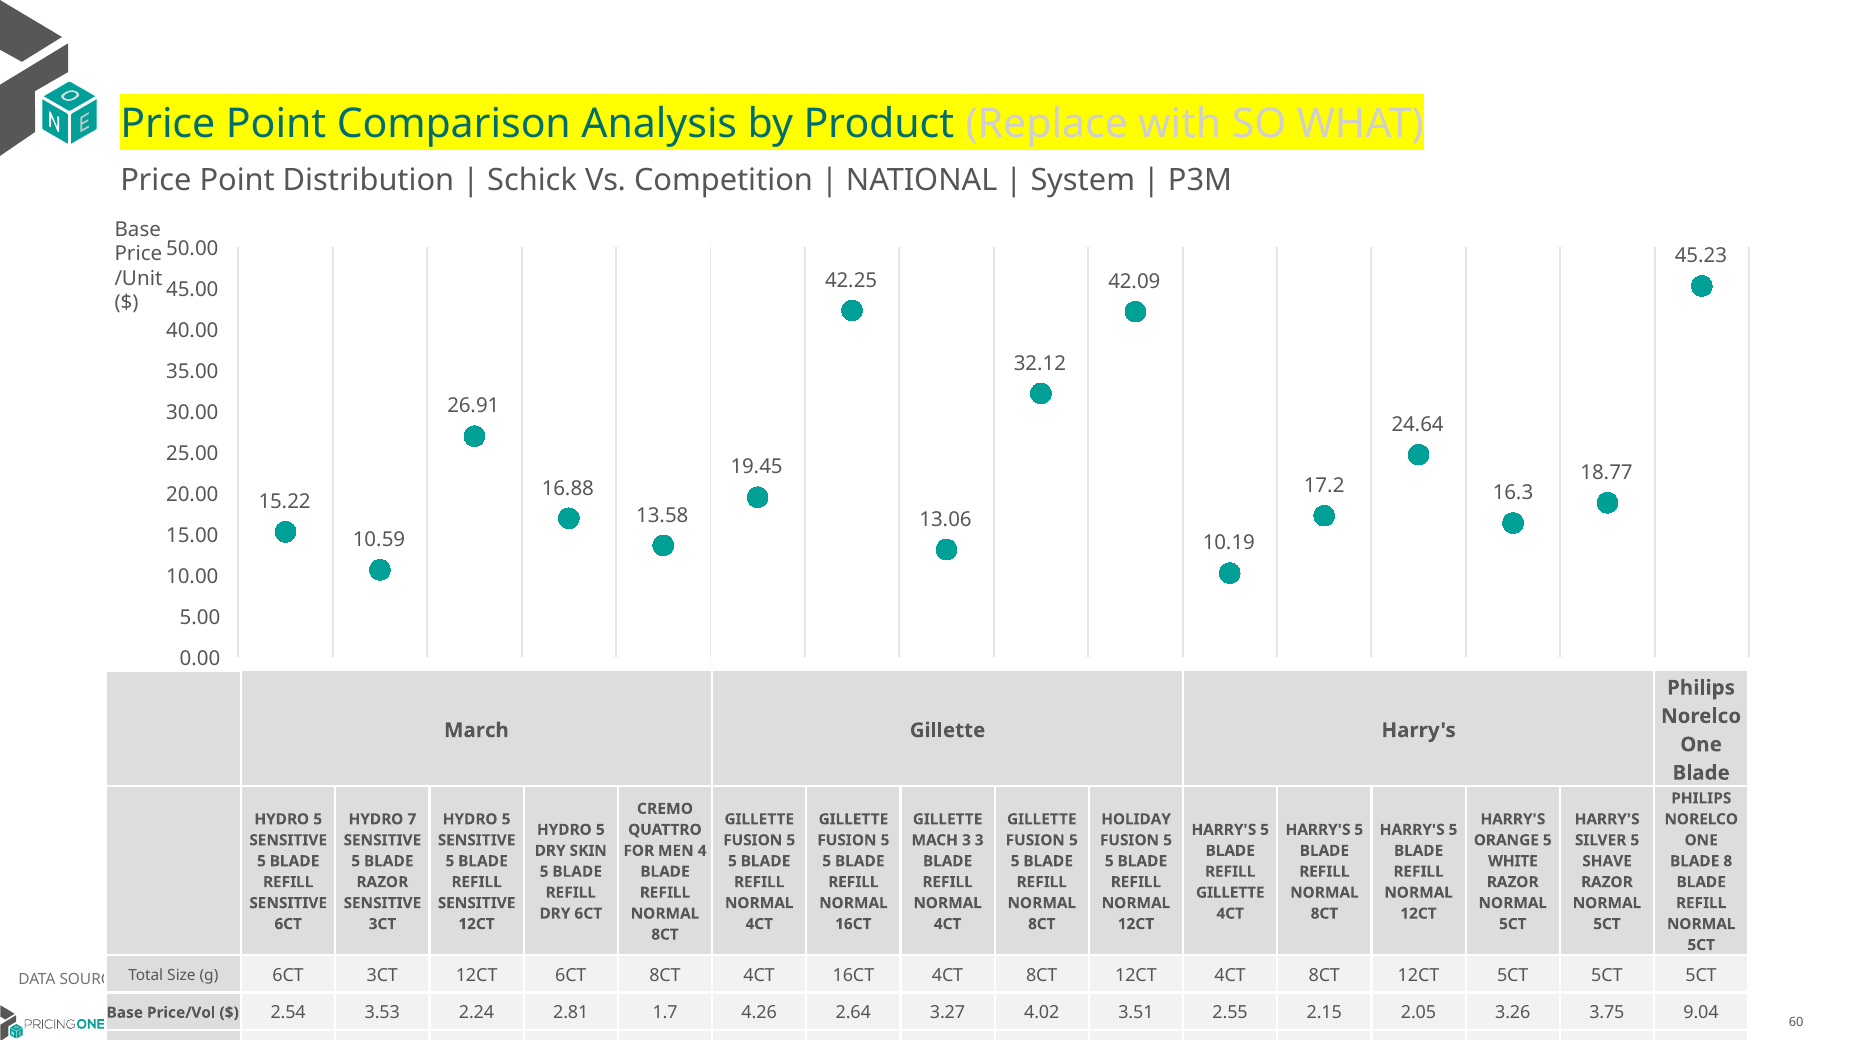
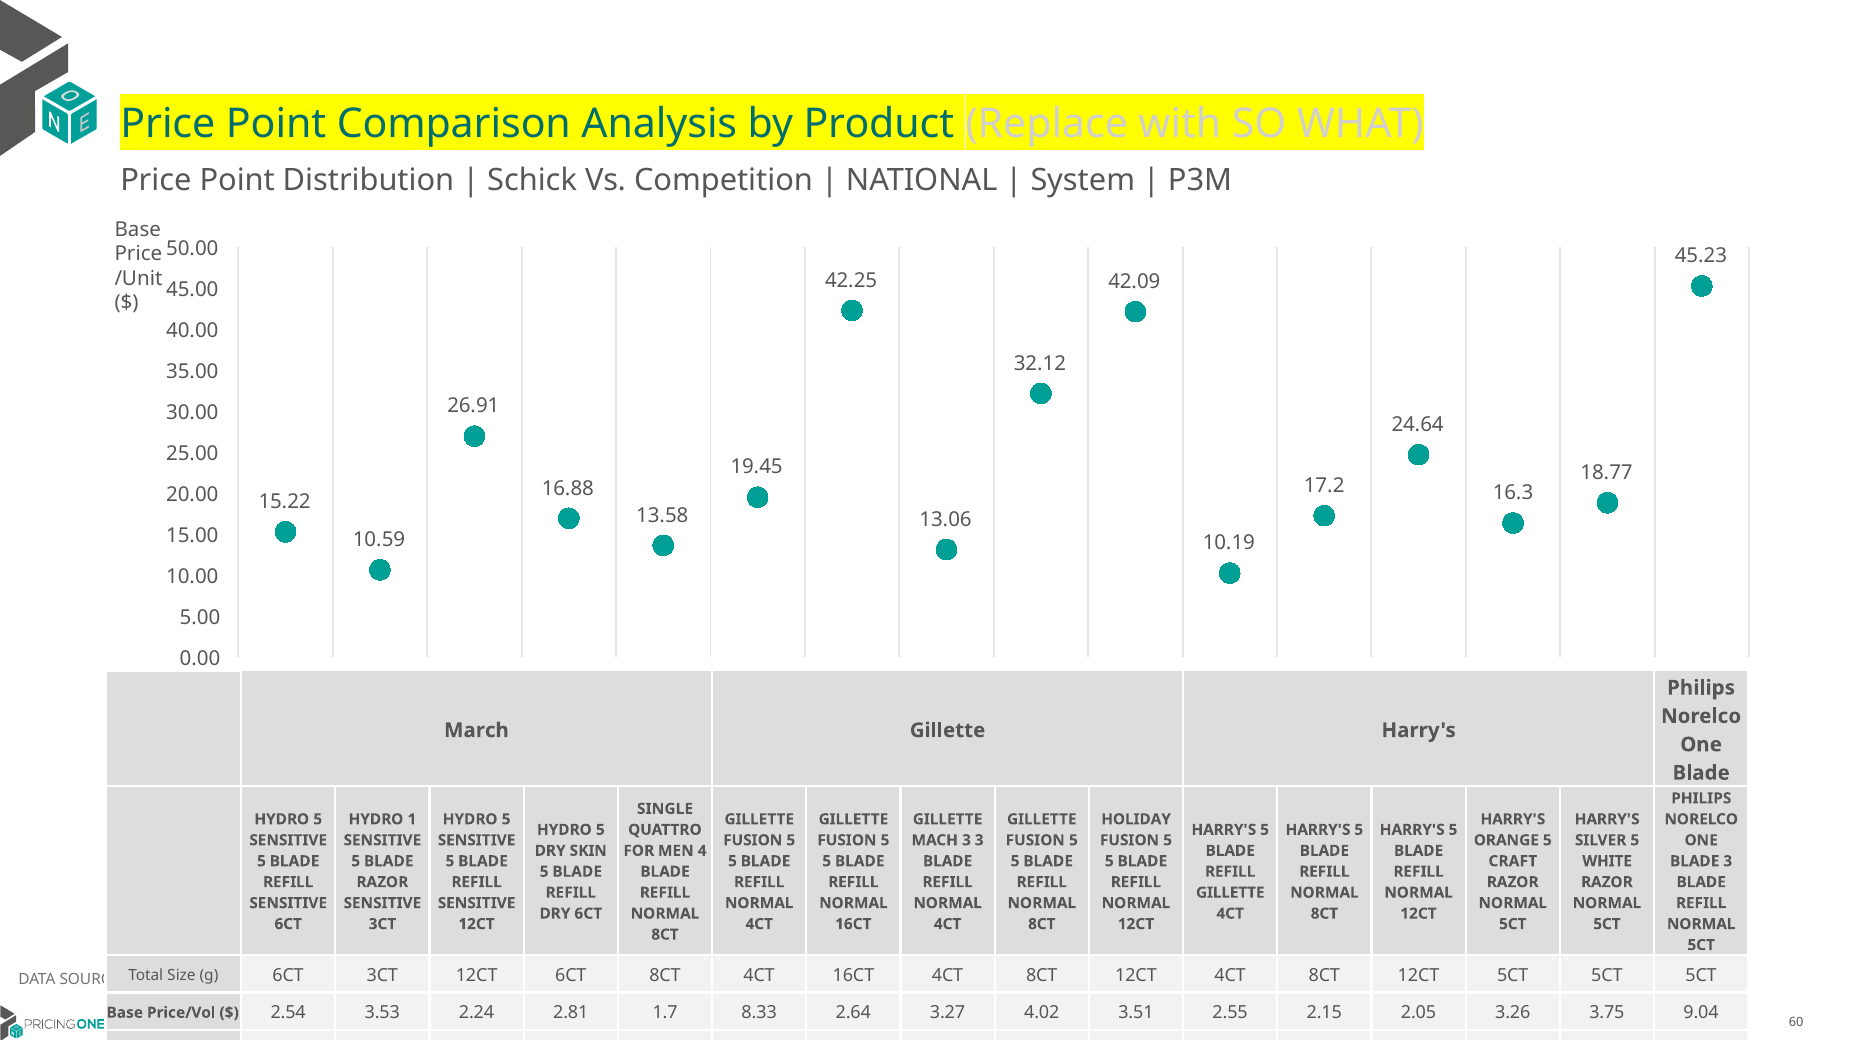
CREMO: CREMO -> SINGLE (665, 809)
7: 7 -> 1 (412, 819)
WHITE: WHITE -> CRAFT (1513, 861)
SHAVE: SHAVE -> WHITE (1607, 861)
BLADE 8: 8 -> 3 (1728, 861)
4.26: 4.26 -> 8.33 (759, 1013)
